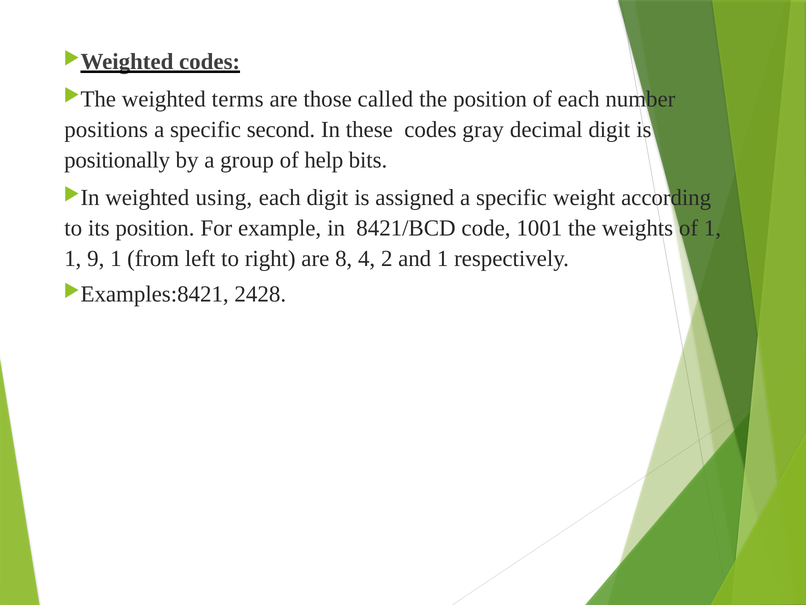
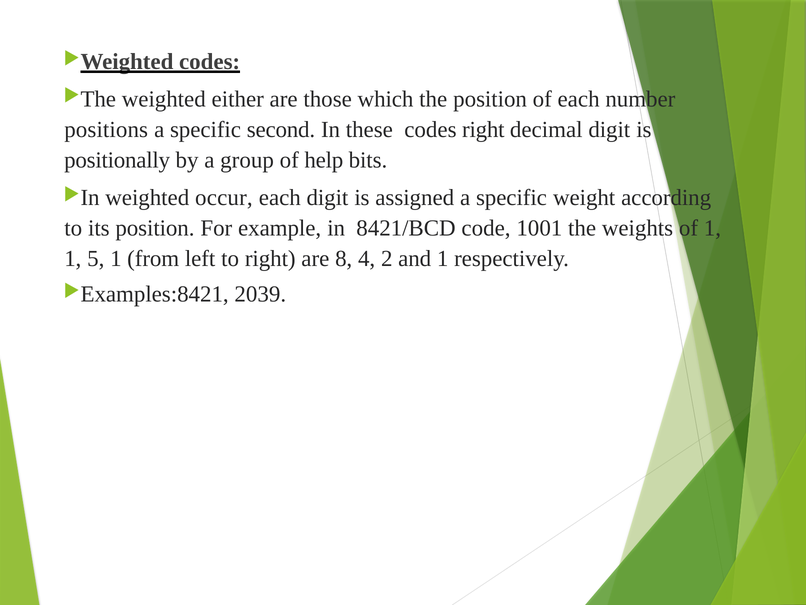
terms: terms -> either (238, 99)
called: called -> which (386, 99)
codes gray: gray -> right (483, 130)
using: using -> occur (224, 198)
9: 9 -> 5 (96, 258)
2428: 2428 -> 2039 (260, 294)
